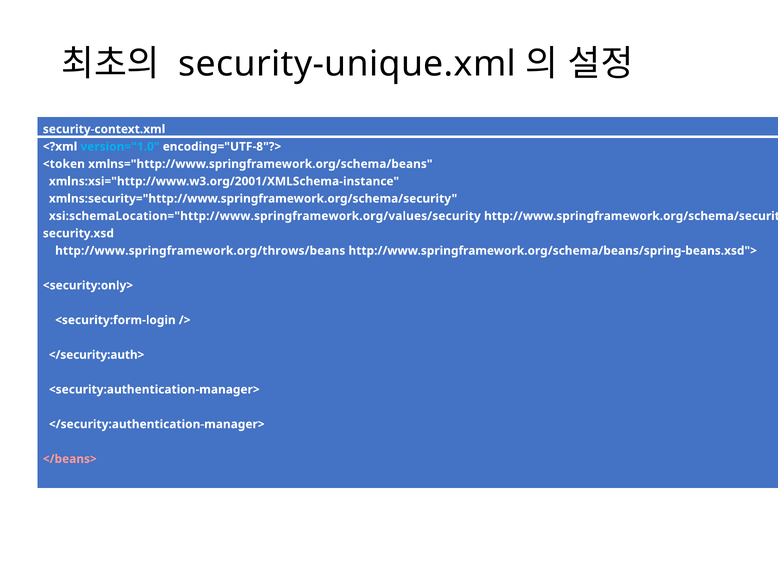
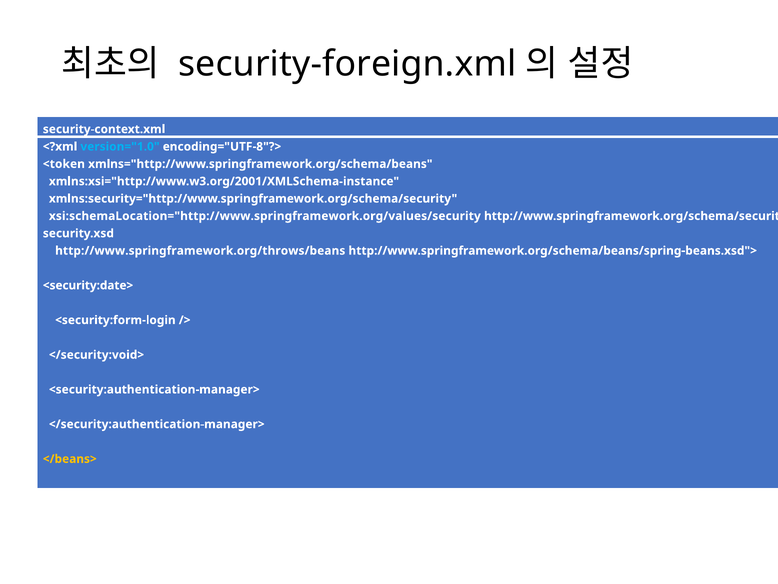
security-unique.xml: security-unique.xml -> security-foreign.xml (347, 64)
<security:only>: <security:only> -> <security:date> (88, 285)
</security:auth>: </security:auth> -> </security:void> (97, 355)
</beans> colour: pink -> yellow (70, 459)
